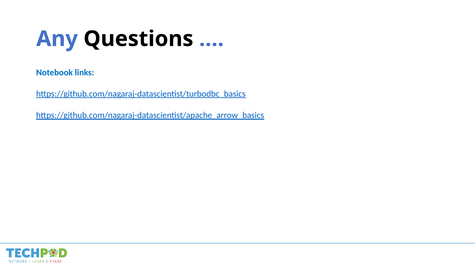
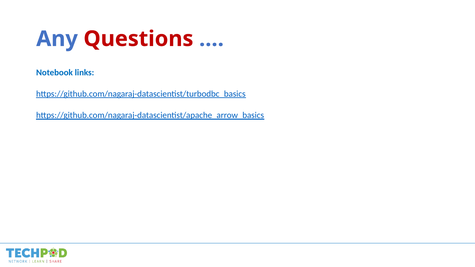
Questions colour: black -> red (138, 39)
